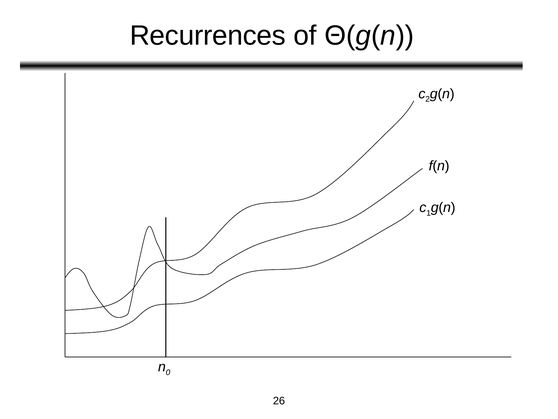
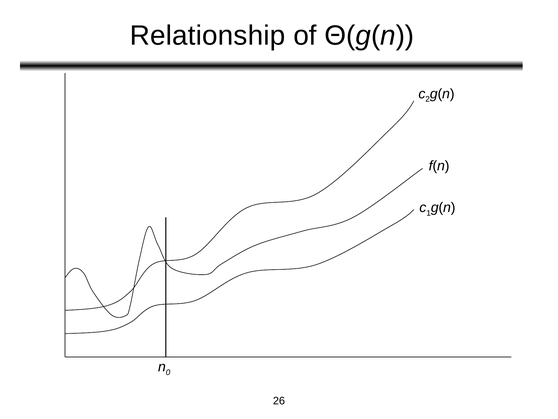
Recurrences: Recurrences -> Relationship (208, 36)
